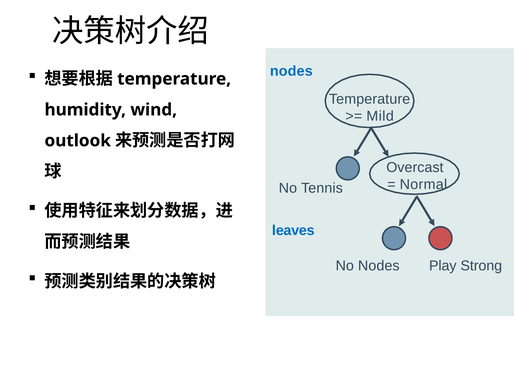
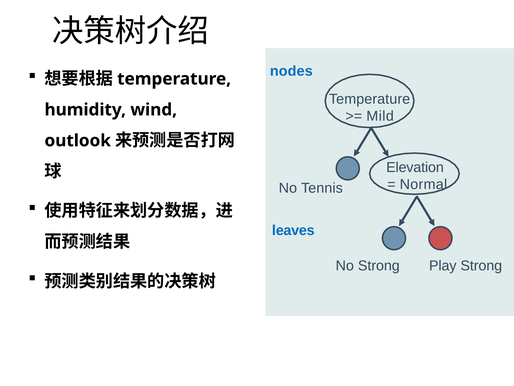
Overcast: Overcast -> Elevation (415, 167)
No Nodes: Nodes -> Strong (379, 265)
